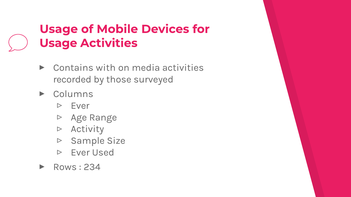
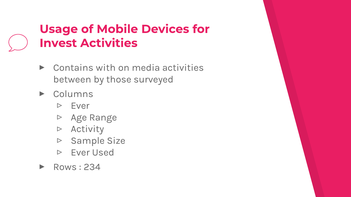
Usage: Usage -> Invest (58, 43)
recorded: recorded -> between (72, 80)
